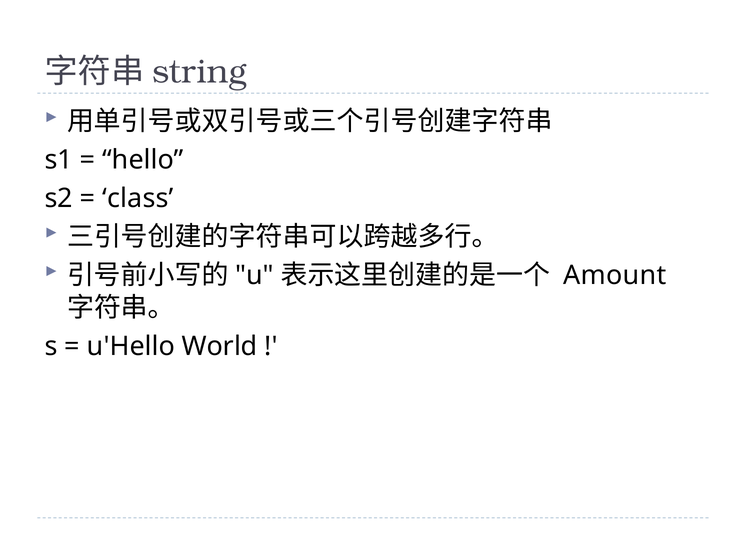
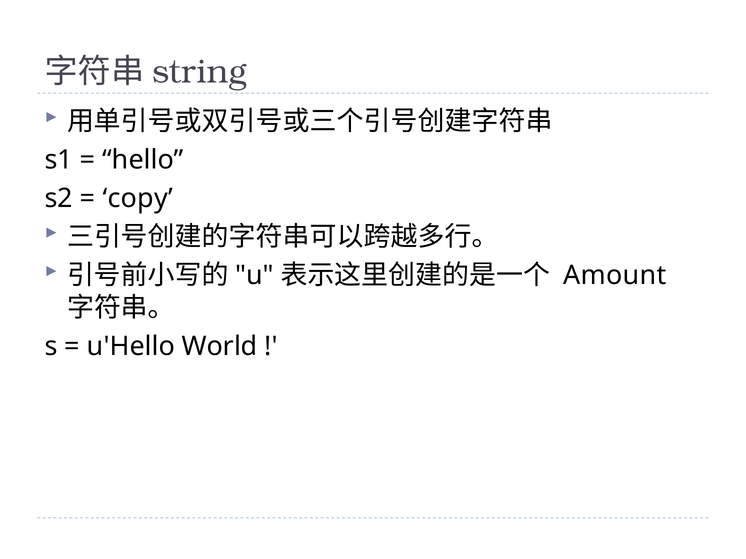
class: class -> copy (138, 198)
